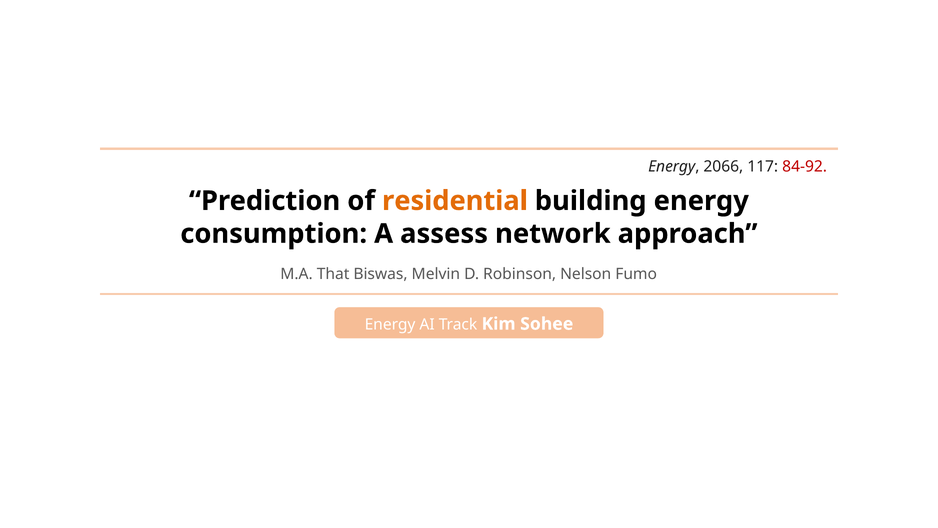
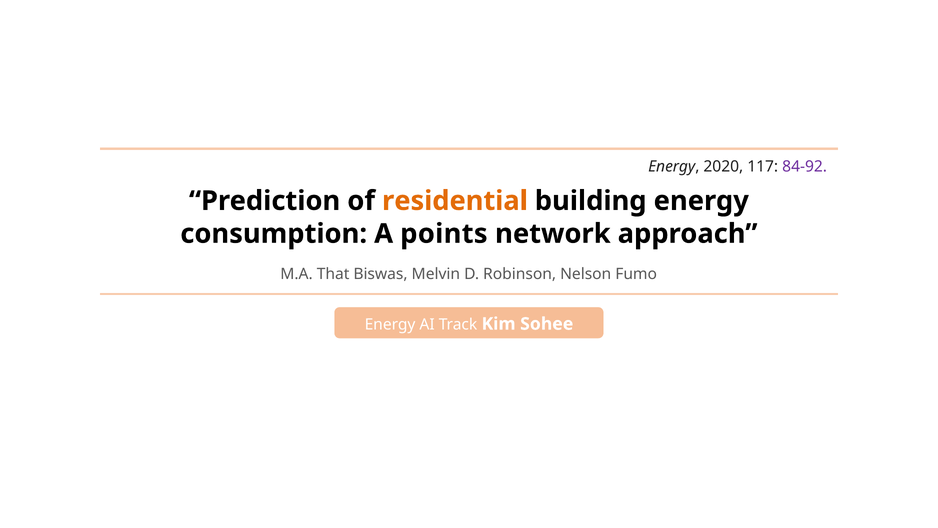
2066: 2066 -> 2020 (723, 167)
84-92 colour: red -> purple (805, 167)
assess: assess -> points (444, 234)
